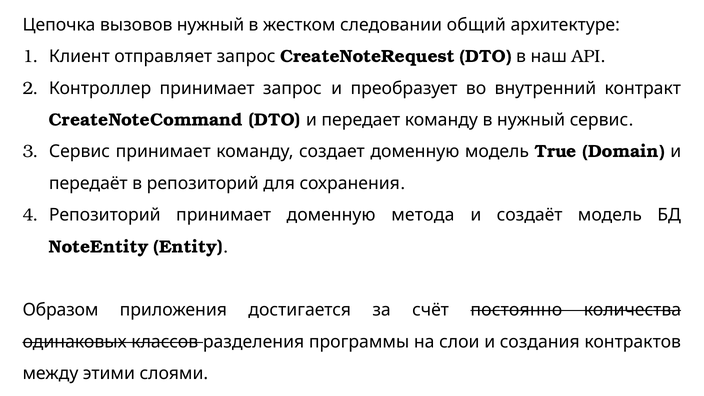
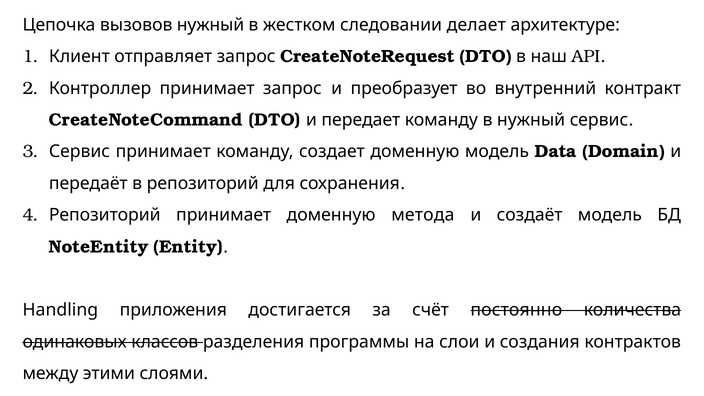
общий: общий -> делает (476, 25)
True: True -> Data (556, 152)
Образом: Образом -> Handling (60, 310)
